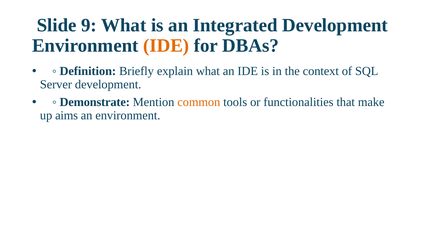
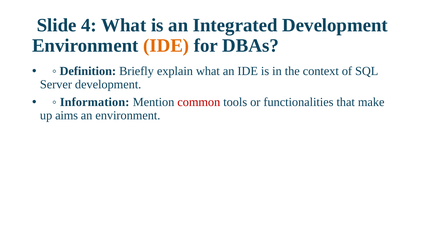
9: 9 -> 4 (89, 25)
Demonstrate: Demonstrate -> Information (95, 102)
common colour: orange -> red (199, 102)
